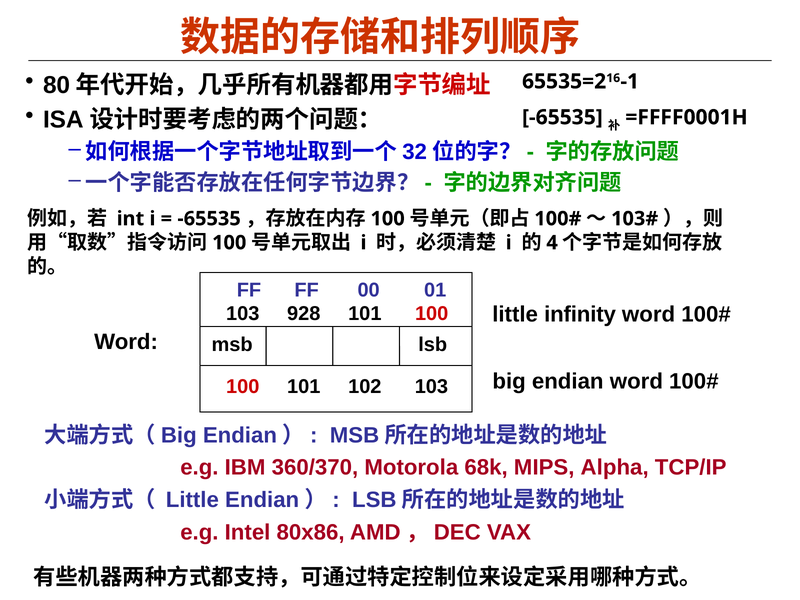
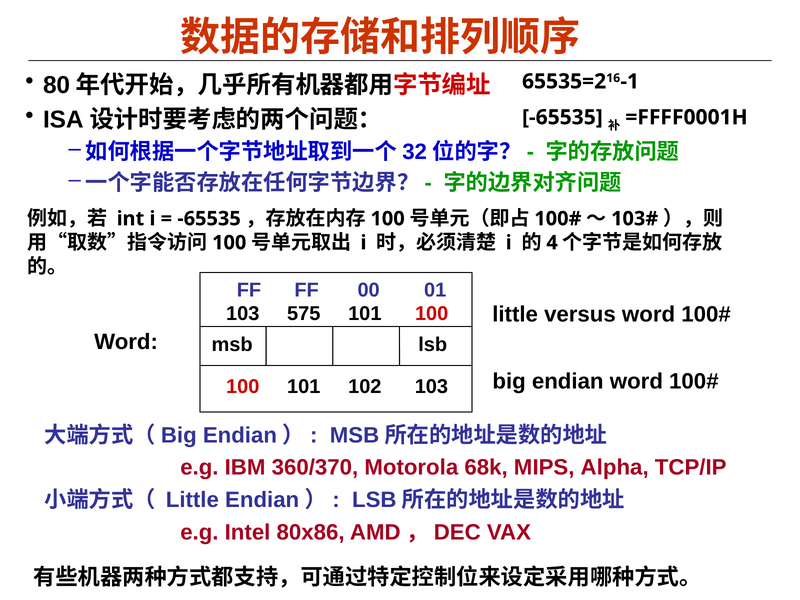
928: 928 -> 575 (304, 313)
infinity: infinity -> versus (580, 315)
